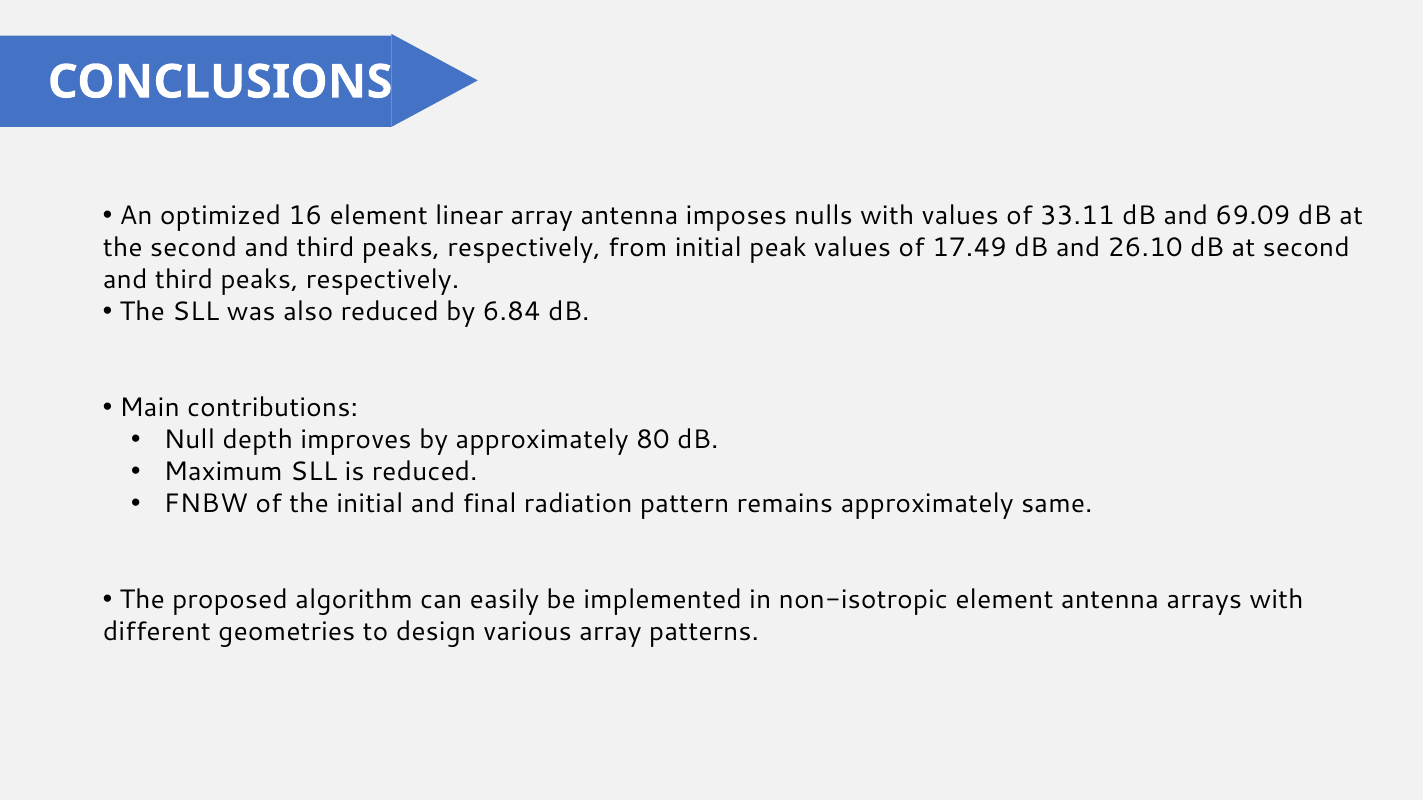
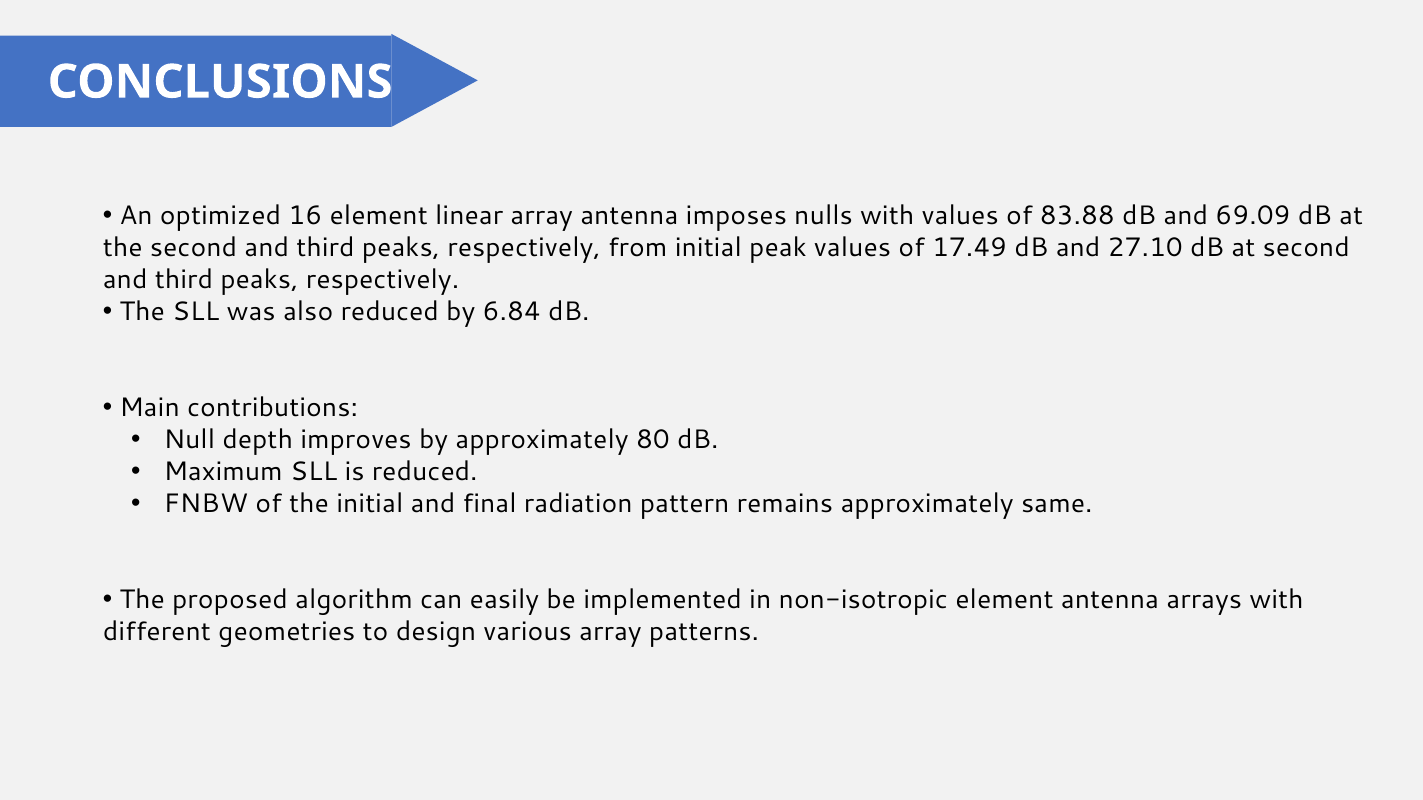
33.11: 33.11 -> 83.88 (1077, 216)
26.10: 26.10 -> 27.10 (1145, 248)
